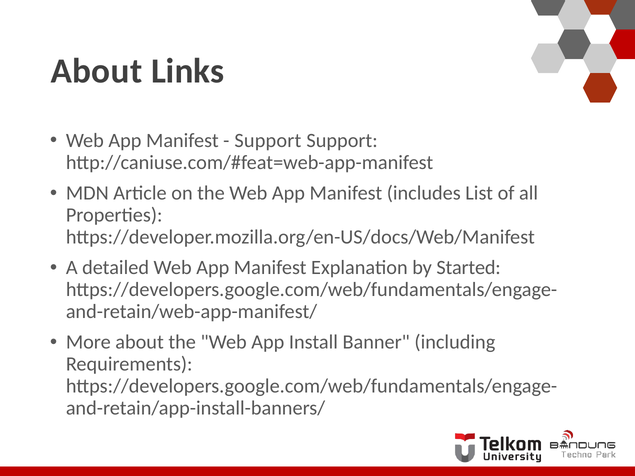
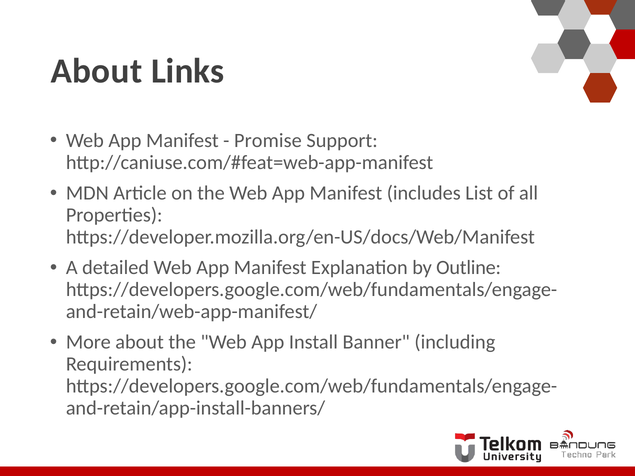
Support: Support -> Promise (268, 141)
Started: Started -> Outline (469, 268)
